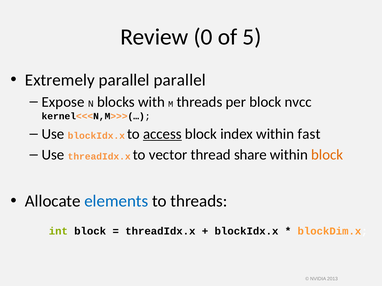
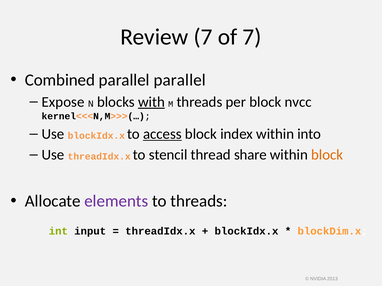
Review 0: 0 -> 7 (203, 37)
of 5: 5 -> 7 (252, 37)
Extremely: Extremely -> Combined (60, 80)
with underline: none -> present (151, 102)
fast: fast -> into (309, 134)
vector: vector -> stencil (168, 155)
elements colour: blue -> purple (116, 202)
int block: block -> input (90, 232)
